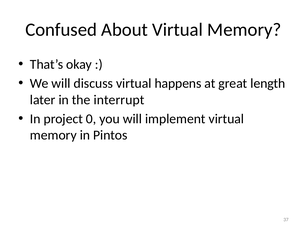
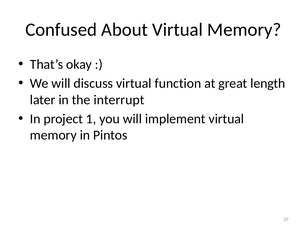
happens: happens -> function (178, 84)
0: 0 -> 1 (91, 119)
